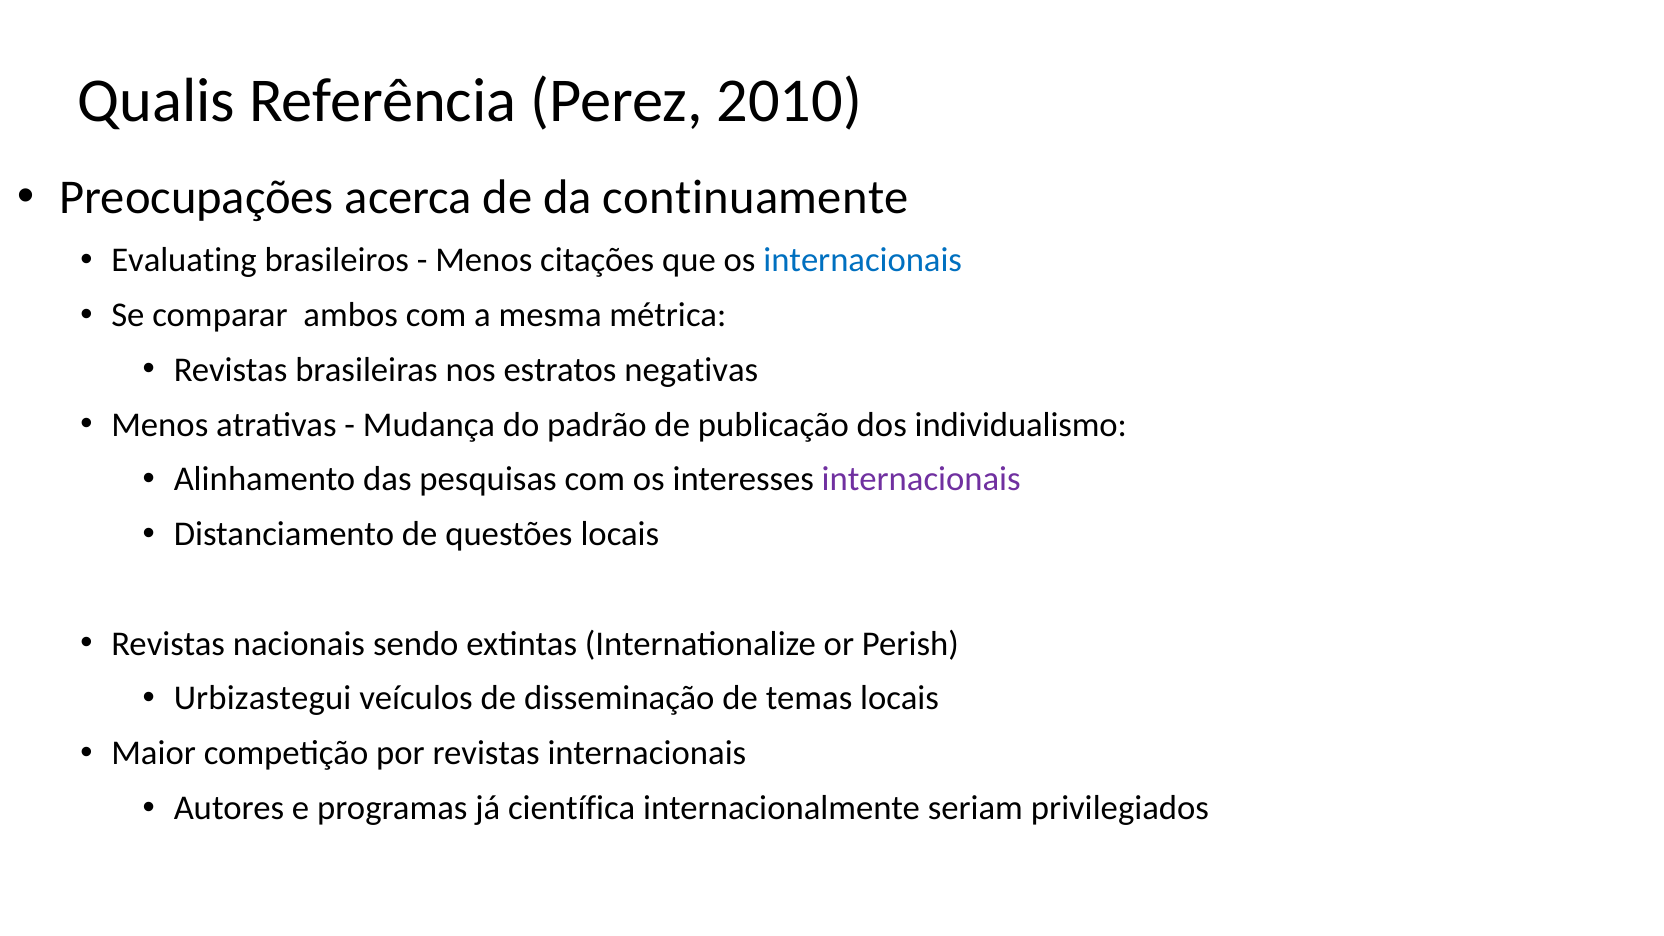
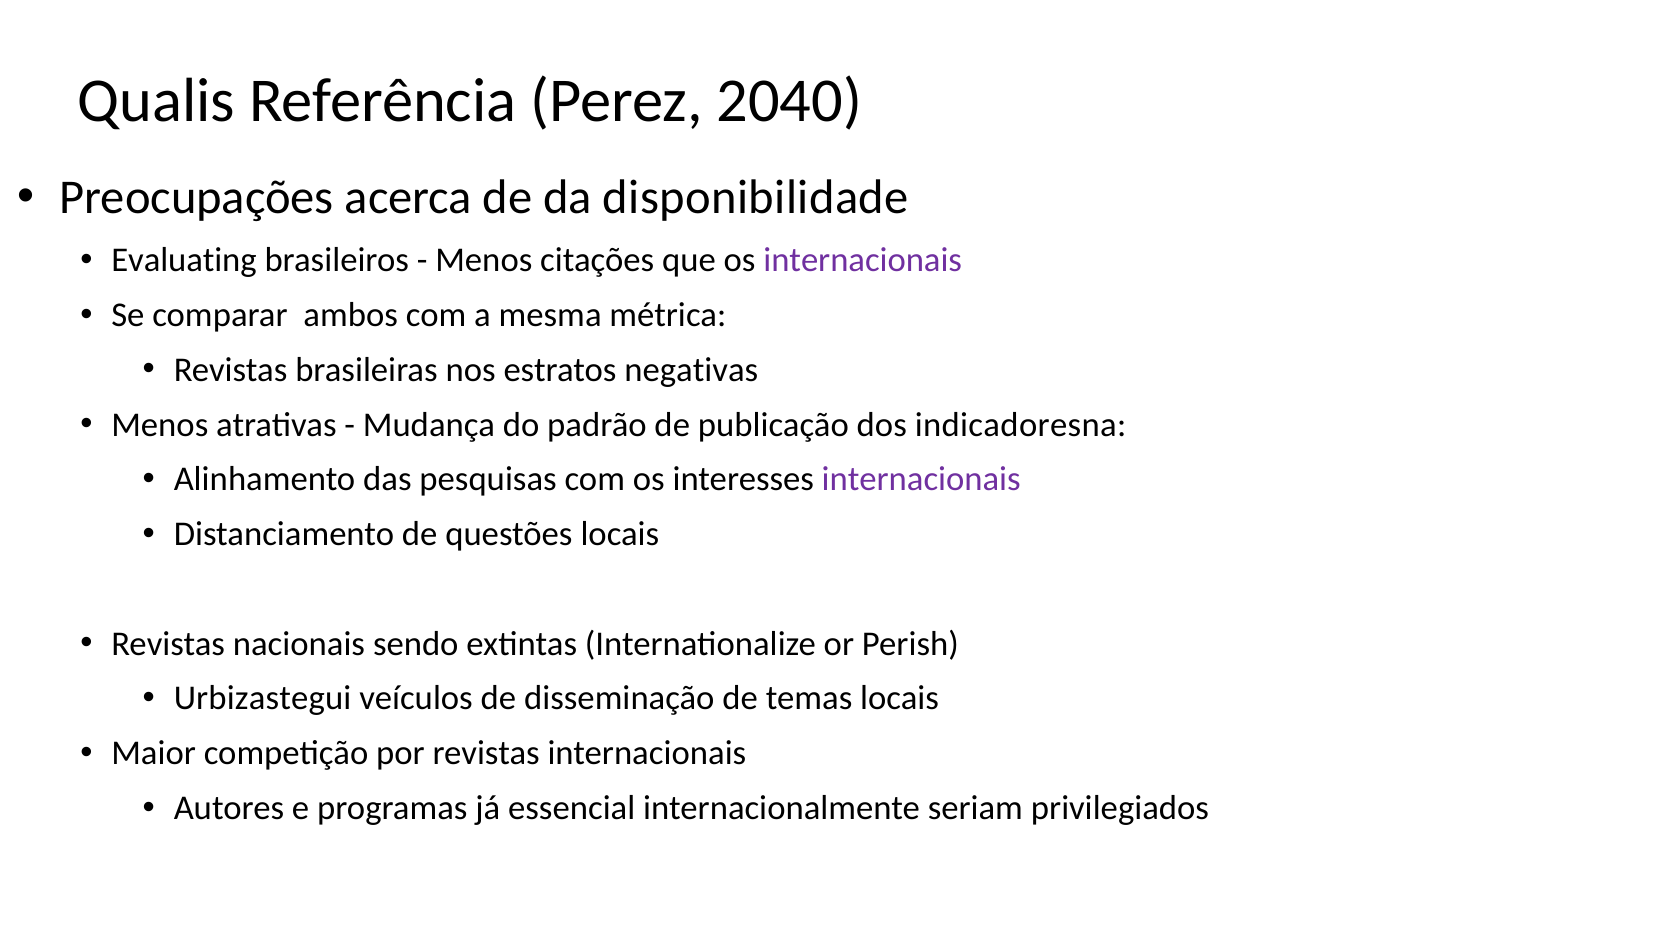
2010: 2010 -> 2040 (789, 101)
continuamente: continuamente -> disponibilidade (756, 198)
internacionais colour: blue -> purple (863, 260)
individualismo: individualismo -> indicadoresna (1021, 425)
científica: científica -> essencial (572, 808)
